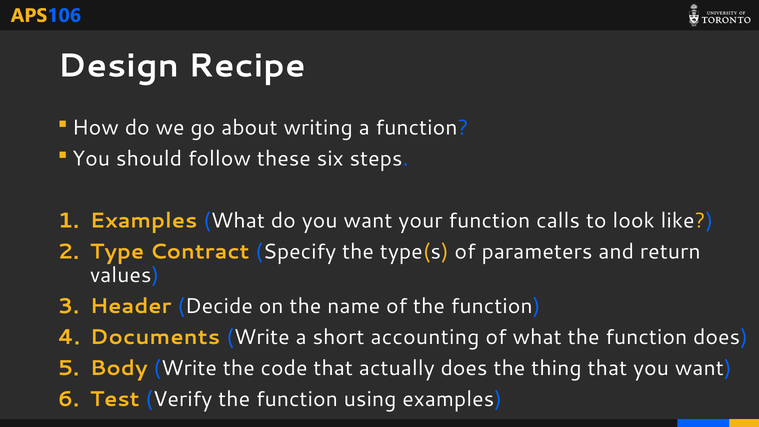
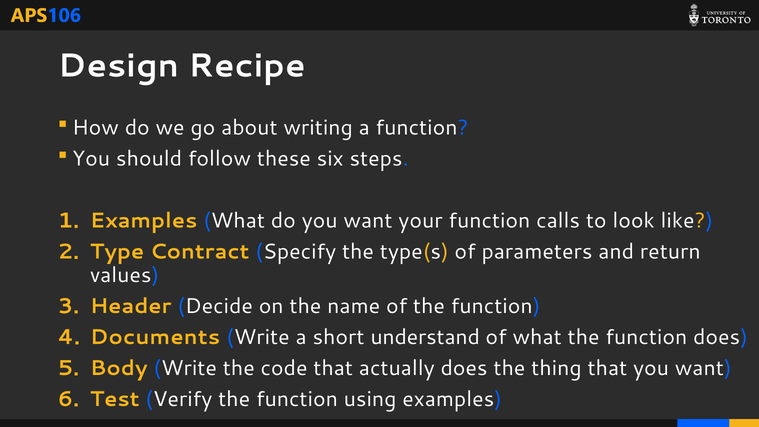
accounting: accounting -> understand (425, 337)
